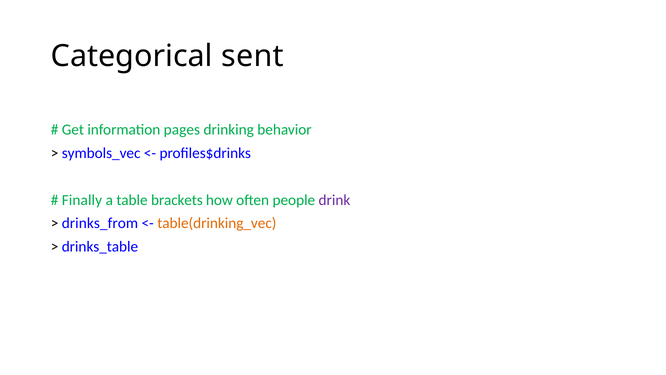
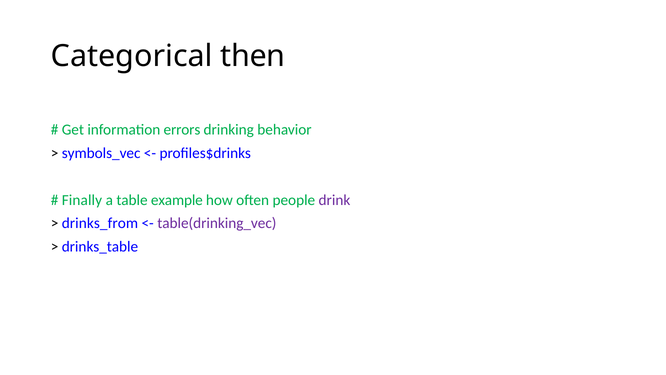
sent: sent -> then (253, 56)
pages: pages -> errors (182, 130)
brackets: brackets -> example (177, 200)
table(drinking_vec colour: orange -> purple (217, 223)
